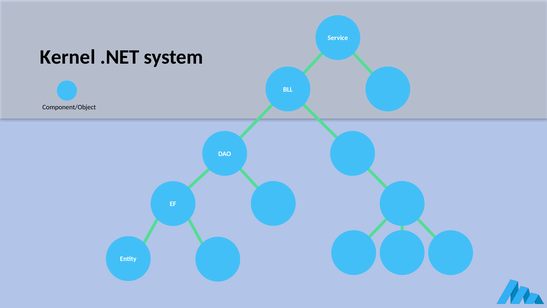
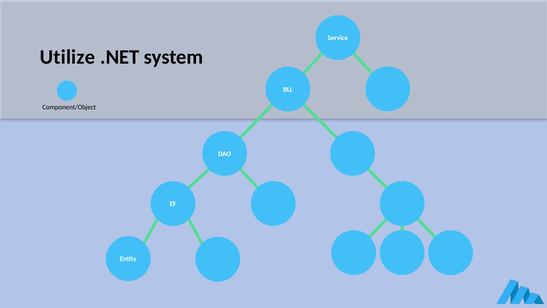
Kernel: Kernel -> Utilize (68, 57)
